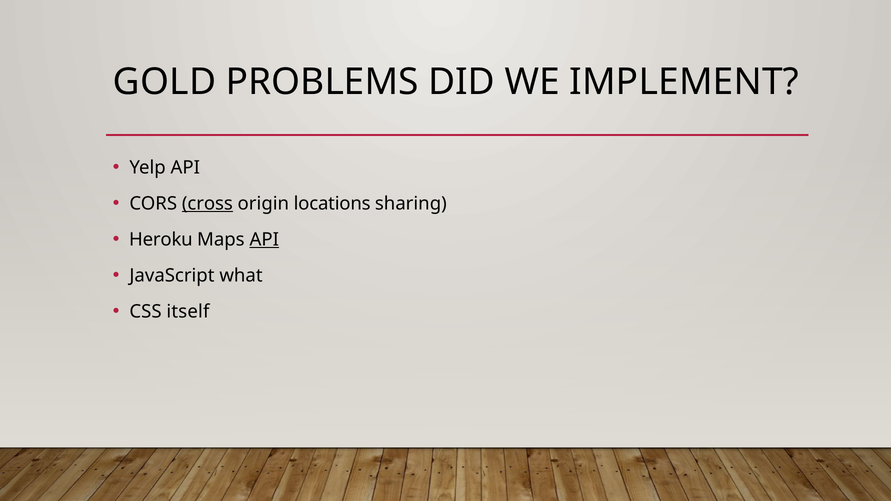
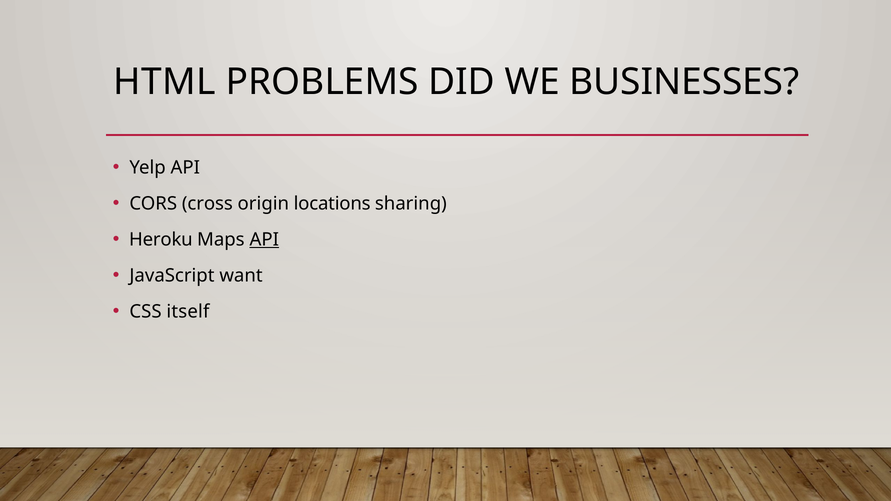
GOLD: GOLD -> HTML (164, 82)
IMPLEMENT: IMPLEMENT -> BUSINESSES (684, 82)
cross underline: present -> none (207, 204)
what: what -> want (241, 276)
